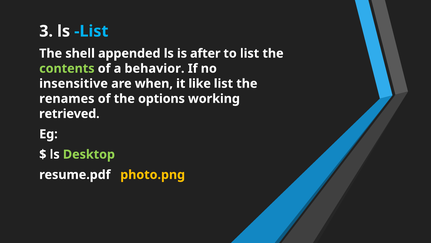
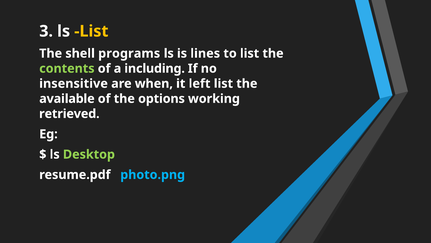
List colour: light blue -> yellow (91, 31)
appended: appended -> programs (129, 53)
after: after -> lines (205, 53)
behavior: behavior -> including (155, 68)
like: like -> left (200, 83)
renames: renames -> available (67, 98)
photo.png colour: yellow -> light blue (153, 174)
